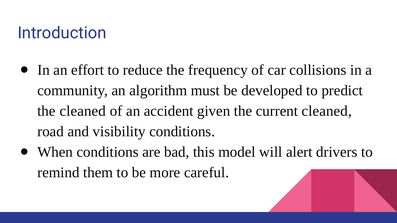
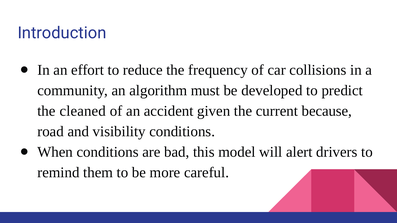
current cleaned: cleaned -> because (327, 111)
